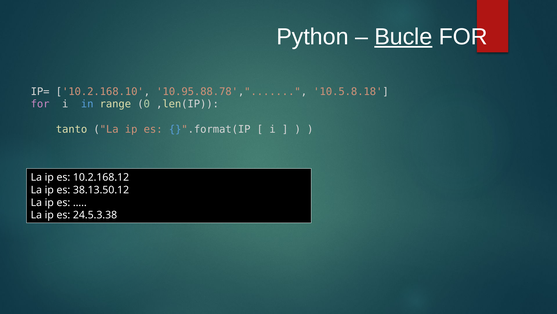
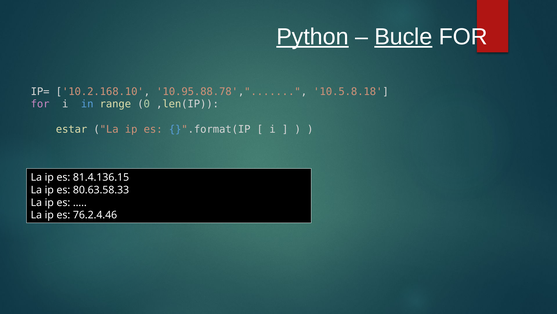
Python underline: none -> present (313, 37)
tanto: tanto -> estar (72, 129)
10.2.168.12: 10.2.168.12 -> 81.4.136.15 (101, 177)
38.13.50.12: 38.13.50.12 -> 80.63.58.33 (101, 190)
24.5.3.38: 24.5.3.38 -> 76.2.4.46 (95, 215)
